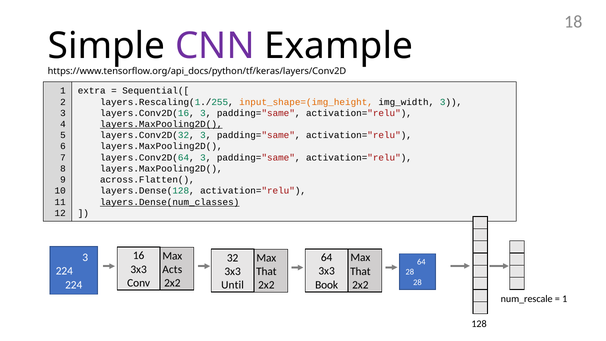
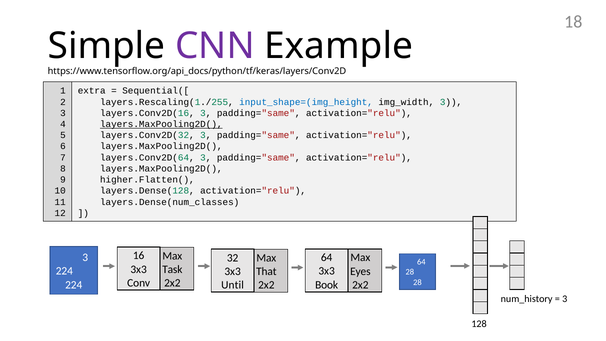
input_shape=(img_height colour: orange -> blue (306, 102)
across.Flatten(: across.Flatten( -> higher.Flatten( (147, 180)
layers.Dense(num_classes underline: present -> none (170, 202)
Acts: Acts -> Task (172, 269)
That: That -> Eyes (360, 271)
num_rescale: num_rescale -> num_history (527, 299)
1: 1 -> 3 (565, 299)
